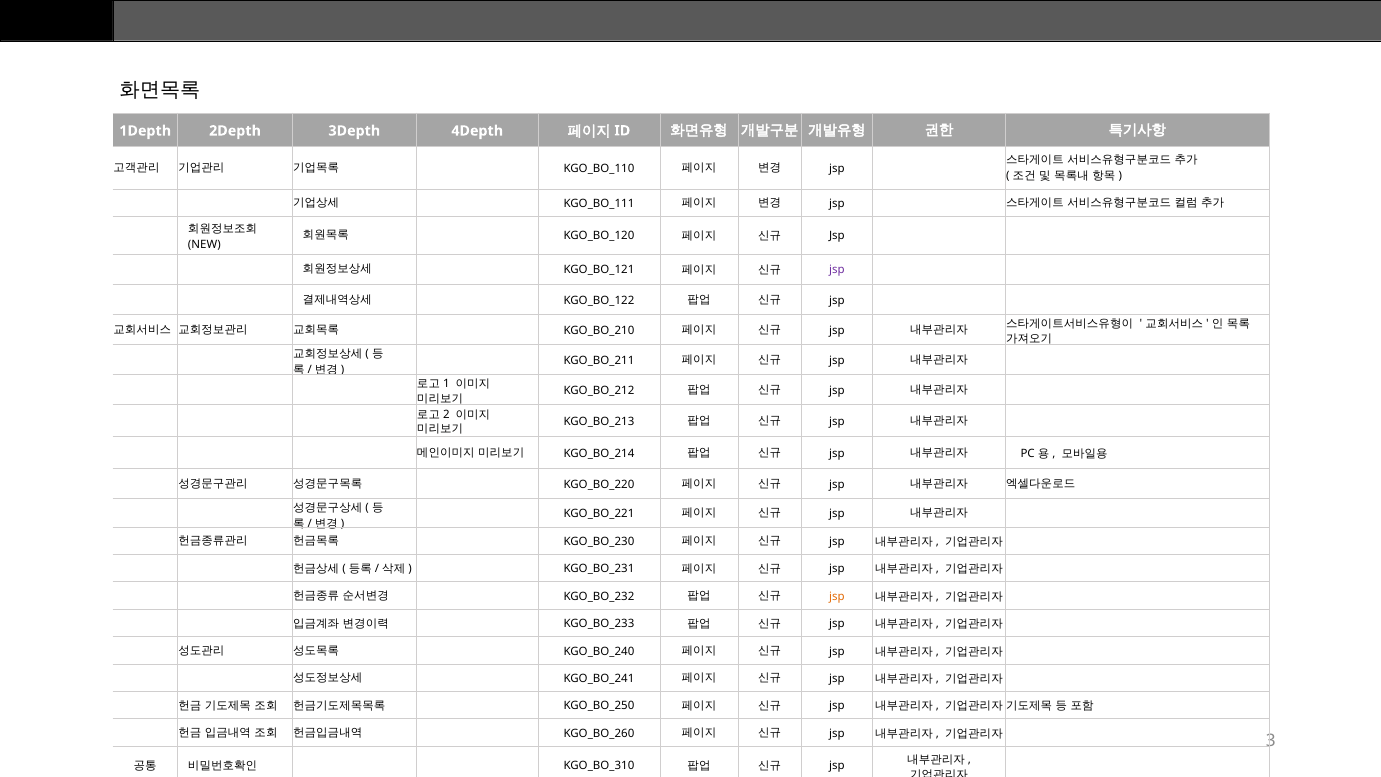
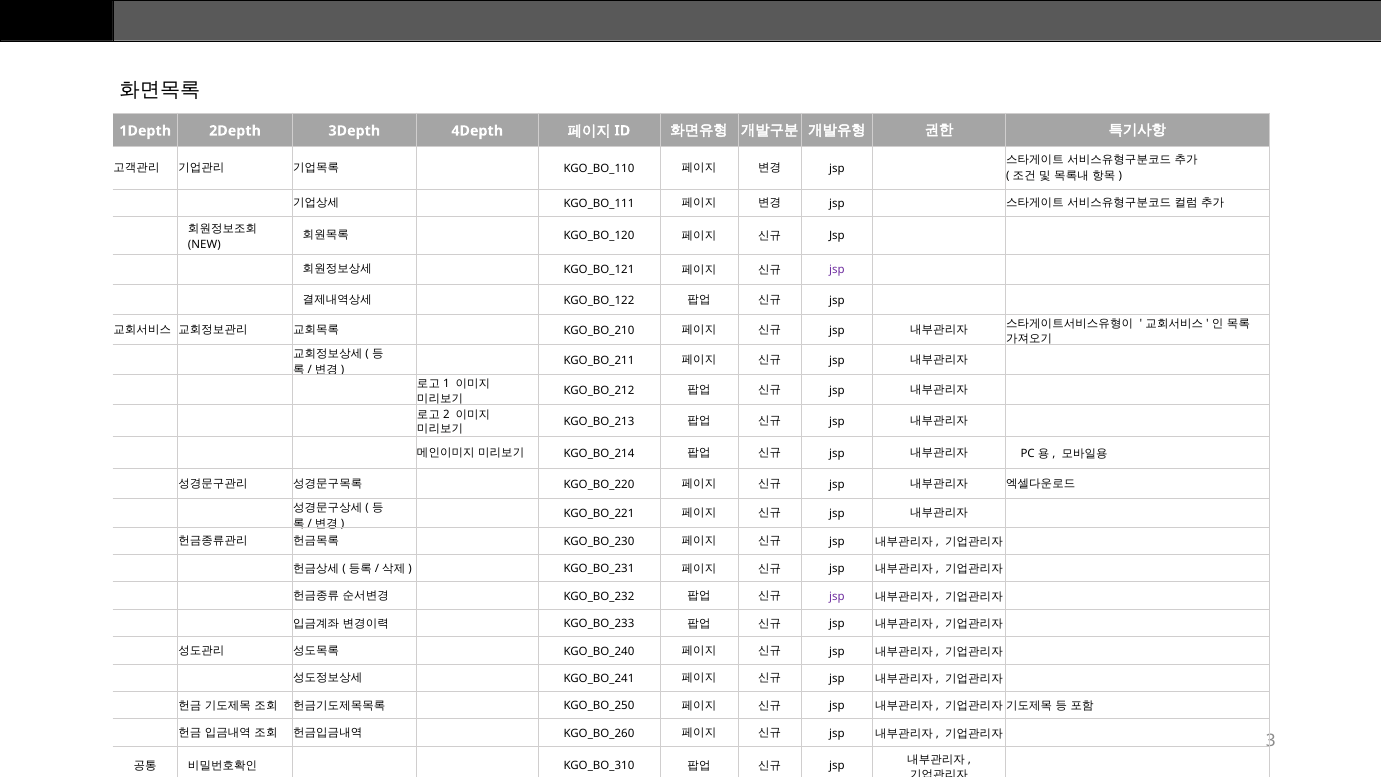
jsp colour: orange -> purple (837, 596)
